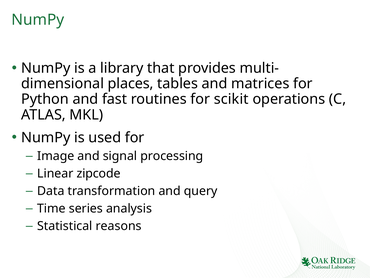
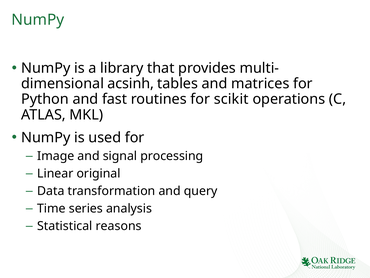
places: places -> acsinh (131, 83)
zipcode: zipcode -> original (99, 173)
